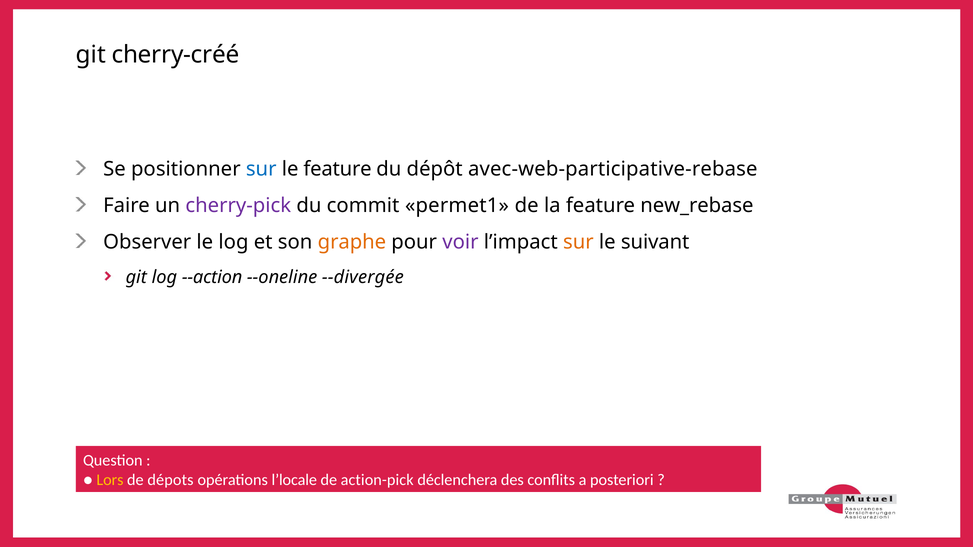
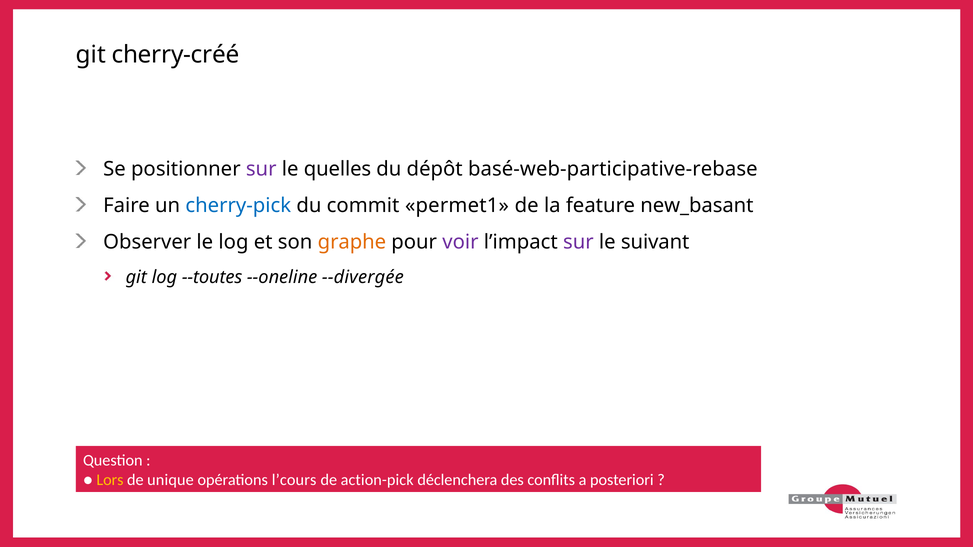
sur colour: blue -> purple (261, 169)
le feature: feature -> quelles (337, 169)
avec-web-participative-rebase: avec-web-participative-rebase -> basé-web-participative-rebase (613, 169)
cherry-pick colour: purple -> blue (238, 206)
new_rebase: new_rebase -> new_basant (697, 206)
sur colour: orange -> purple (578, 242)
--action: --action -> --toutes (212, 277)
dépots: dépots -> unique (170, 480)
l’locale: l’locale -> l’cours (294, 480)
